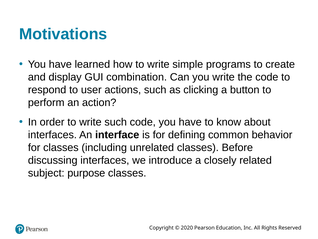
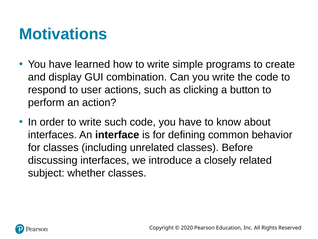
purpose: purpose -> whether (86, 173)
